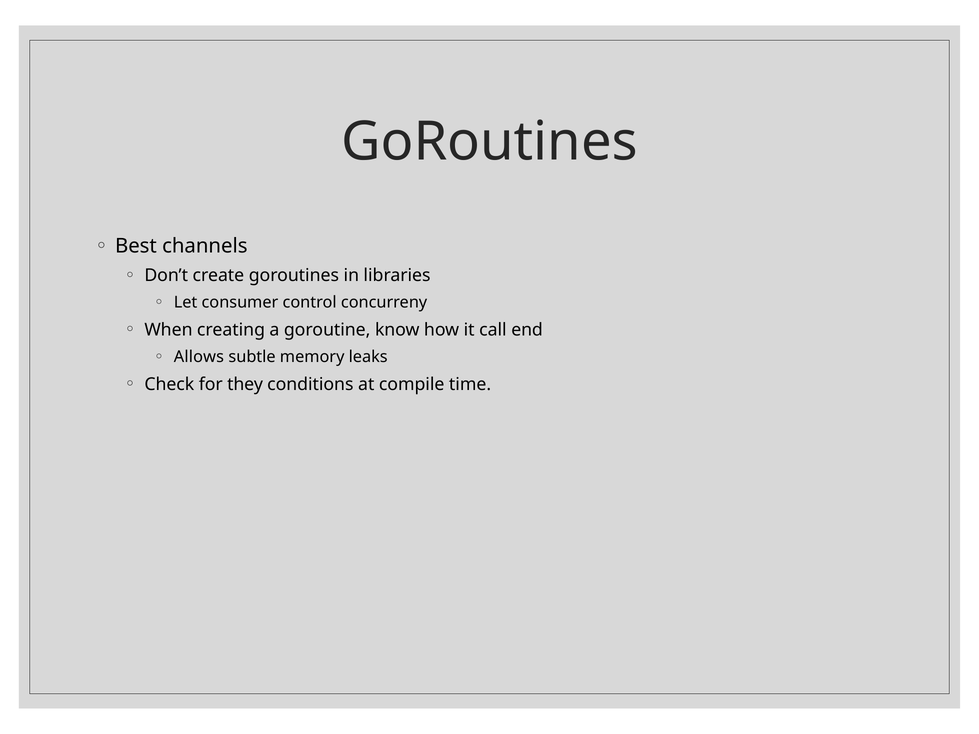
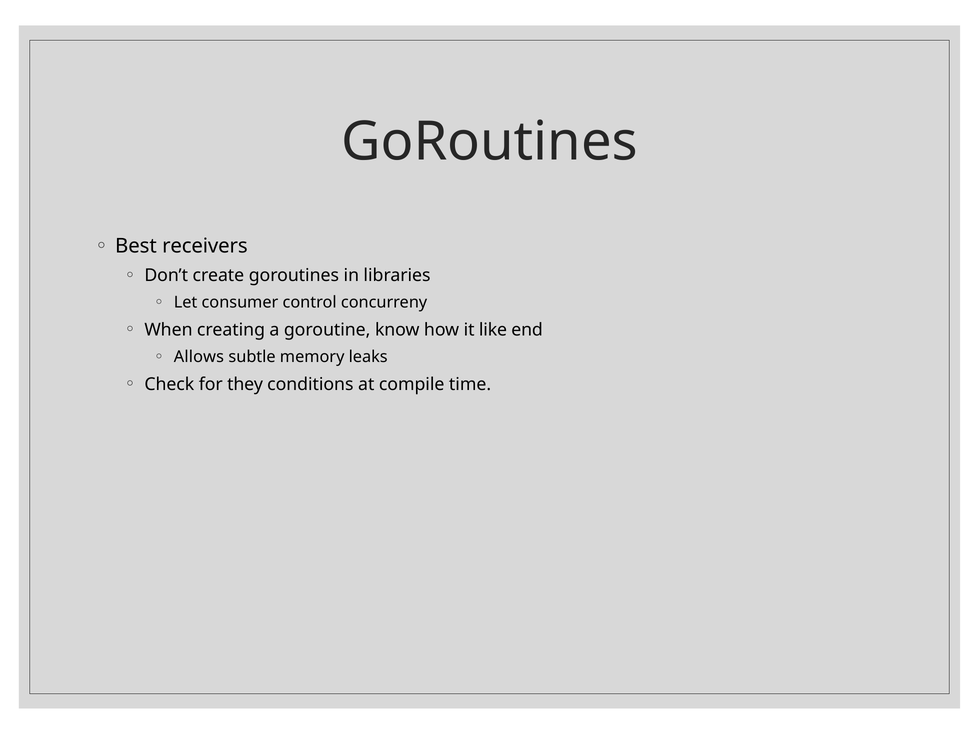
channels: channels -> receivers (205, 246)
call: call -> like (493, 330)
